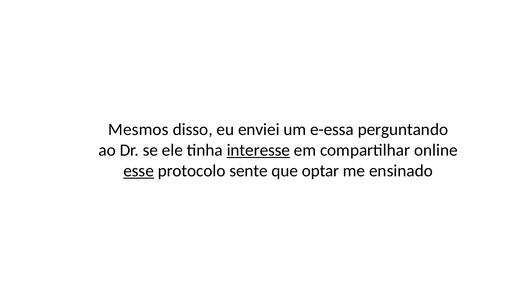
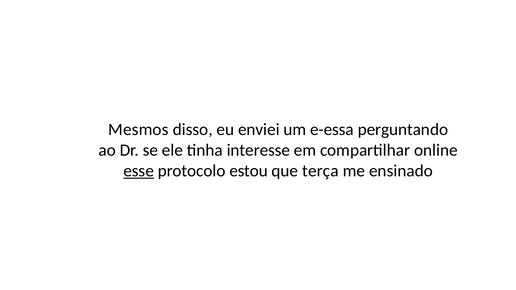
interesse underline: present -> none (258, 150)
sente: sente -> estou (249, 171)
optar: optar -> terça (320, 171)
